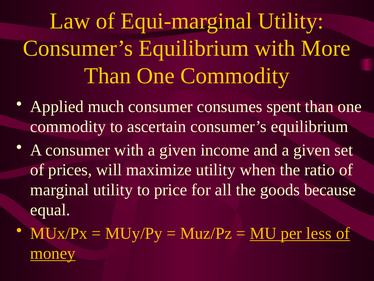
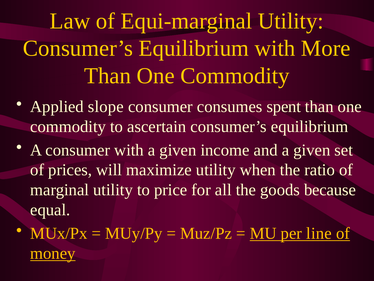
much: much -> slope (106, 107)
less: less -> line (319, 233)
